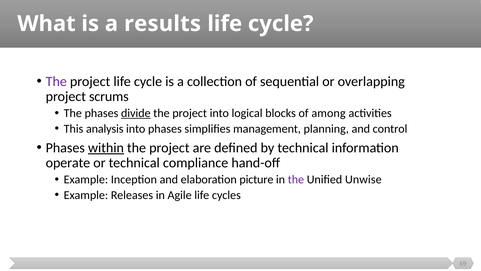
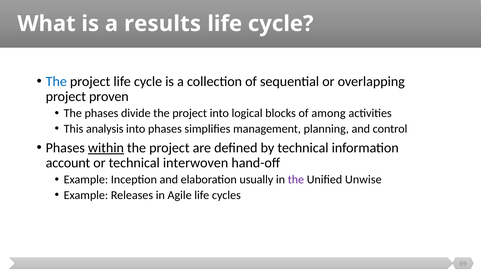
The colour: purple -> blue (56, 81)
scrums: scrums -> proven (109, 96)
divide underline: present -> none (136, 113)
operate: operate -> account (68, 163)
compliance: compliance -> interwoven (196, 163)
picture: picture -> usually (256, 179)
